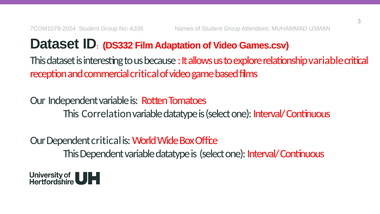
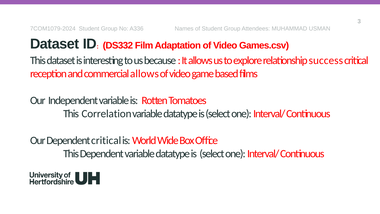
relationship variable: variable -> success (326, 60)
commercial critical: critical -> allows (144, 74)
